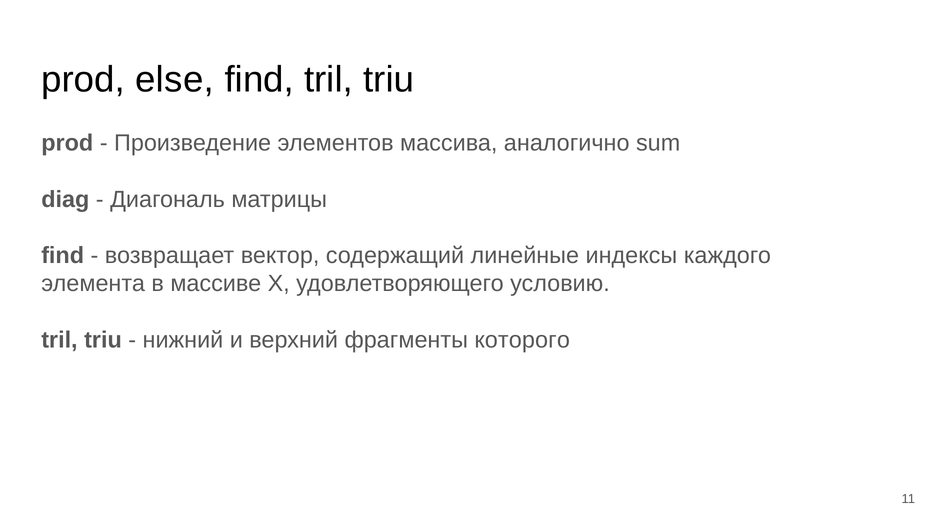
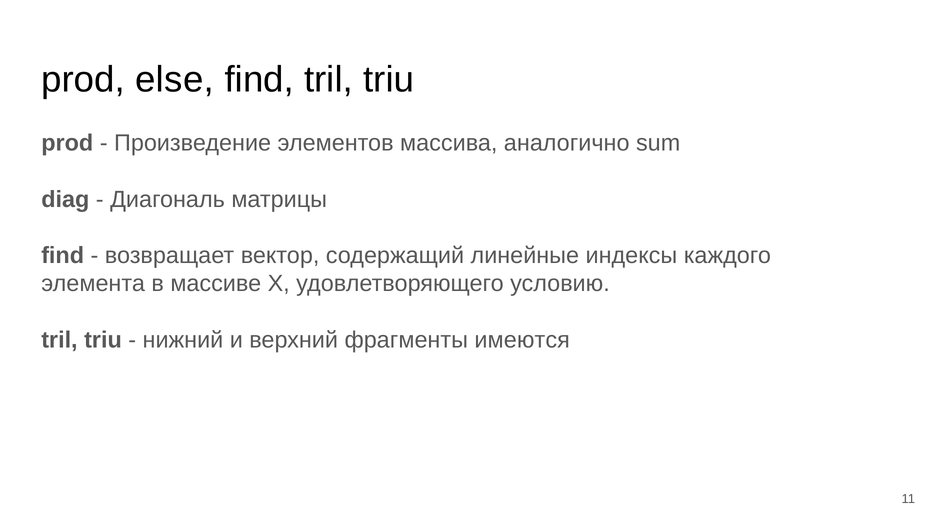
которого: которого -> имеются (522, 340)
